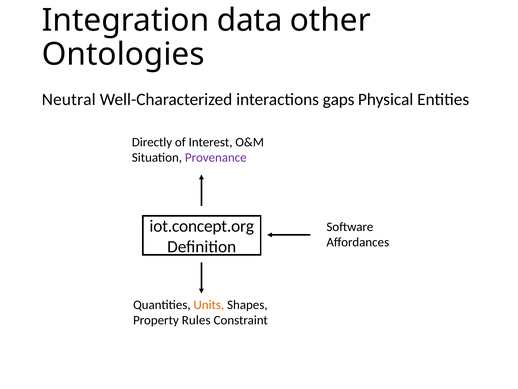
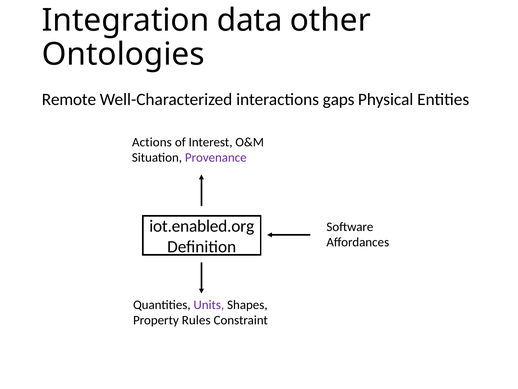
Neutral: Neutral -> Remote (69, 99)
Directly: Directly -> Actions (152, 142)
iot.concept.org: iot.concept.org -> iot.enabled.org (202, 226)
Units colour: orange -> purple (209, 304)
